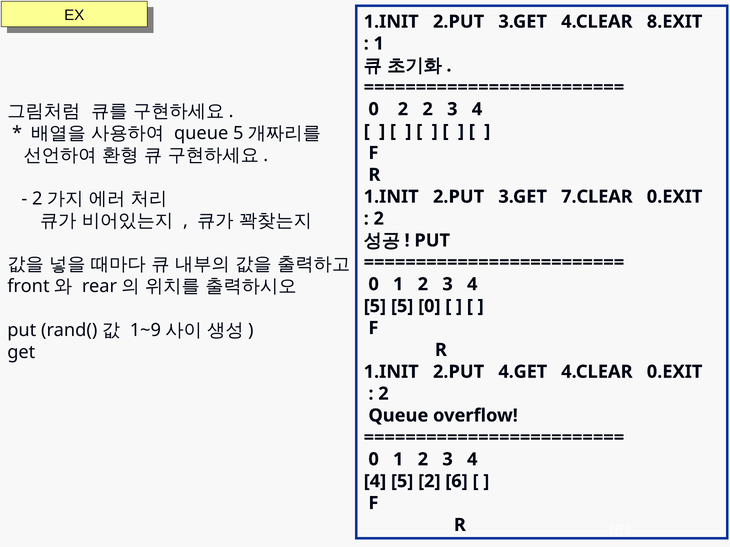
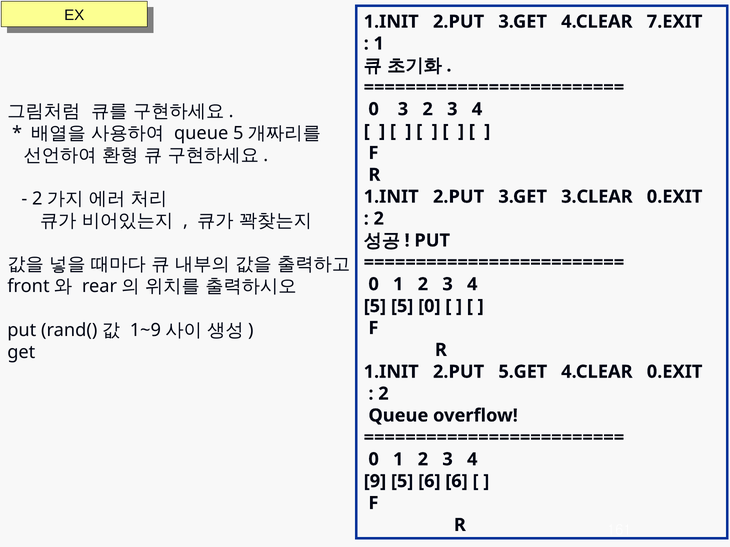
8.EXIT: 8.EXIT -> 7.EXIT (675, 22)
0 2: 2 -> 3 (403, 109)
7.CLEAR: 7.CLEAR -> 3.CLEAR (597, 197)
4.GET: 4.GET -> 5.GET (523, 372)
4: 4 -> 9 (375, 482)
5 2: 2 -> 6 (429, 482)
